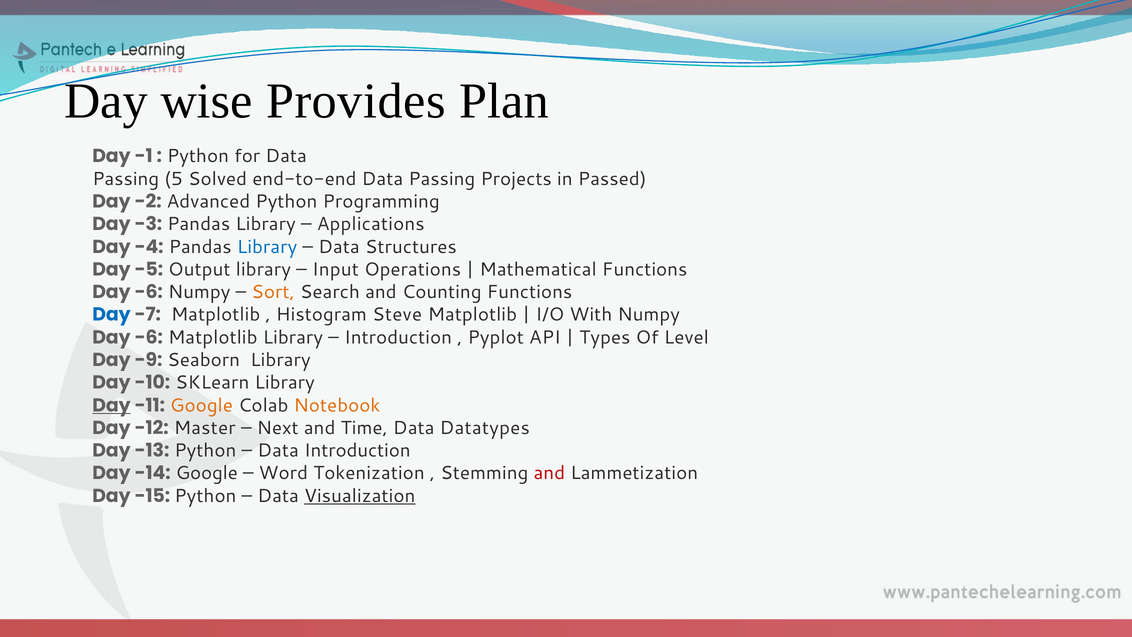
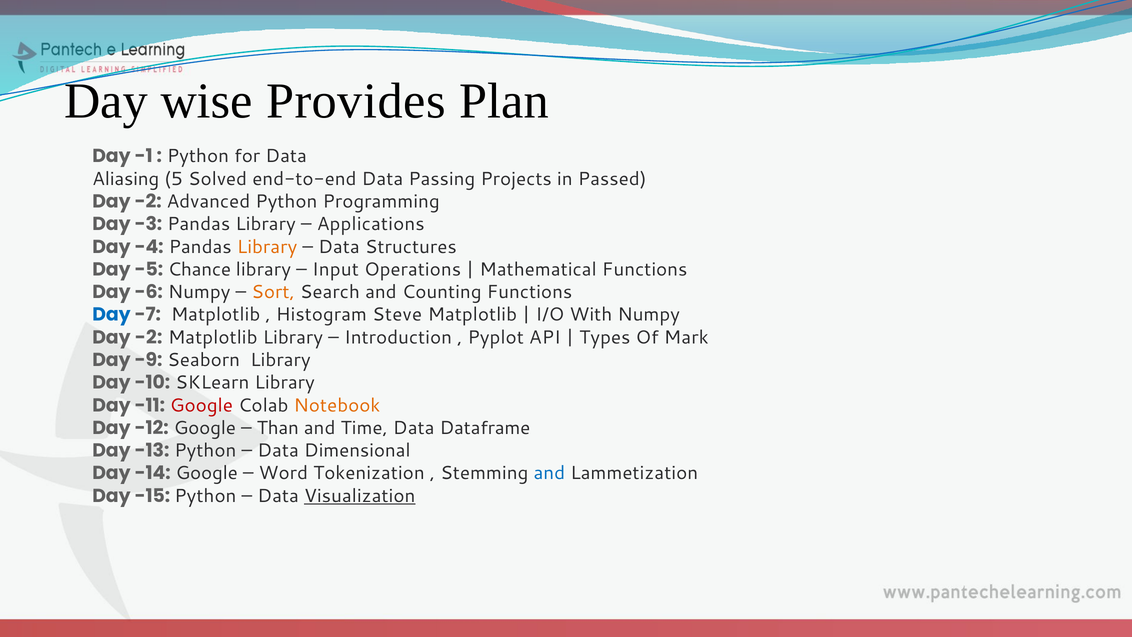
Passing: Passing -> Aliasing (126, 179)
Library colour: blue -> orange (267, 247)
Output: Output -> Chance (199, 269)
-6: -6 -> -2 (149, 337)
Level: Level -> Mark (686, 337)
Day underline: present -> none (111, 405)
Google colour: orange -> red (201, 405)
-12 Master: Master -> Google (205, 428)
Next: Next -> Than (278, 428)
Datatypes: Datatypes -> Dataframe (485, 428)
Data Introduction: Introduction -> Dimensional (357, 450)
and colour: red -> blue (549, 473)
